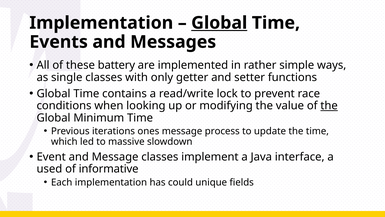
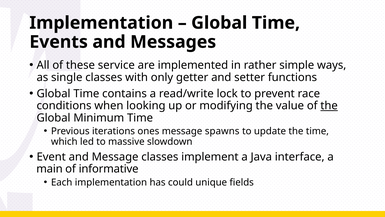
Global underline: present -> none (219, 23)
battery: battery -> service (116, 65)
process: process -> spawns (222, 131)
used: used -> main (50, 169)
